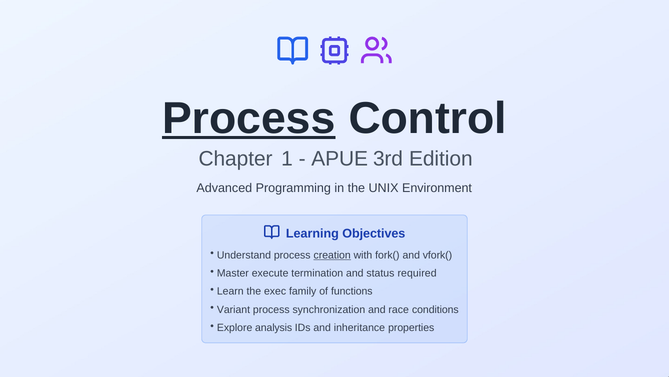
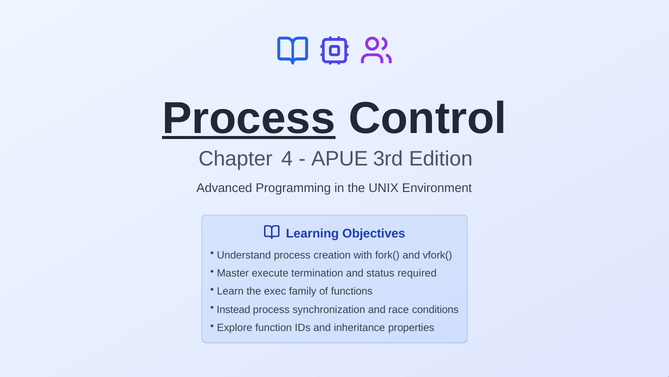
1: 1 -> 4 (287, 159)
creation underline: present -> none (332, 255)
Variant: Variant -> Instead (234, 309)
analysis: analysis -> function (274, 327)
